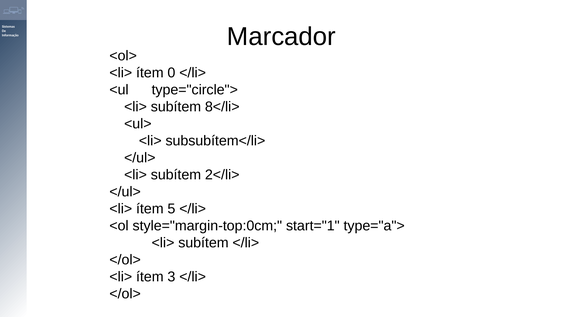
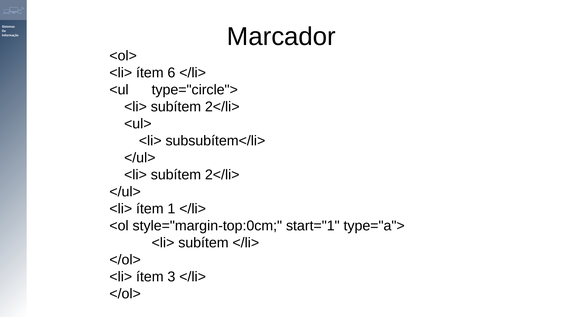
0: 0 -> 6 (171, 73)
8</li>: 8</li> -> 2</li> (222, 107)
5: 5 -> 1 (171, 209)
